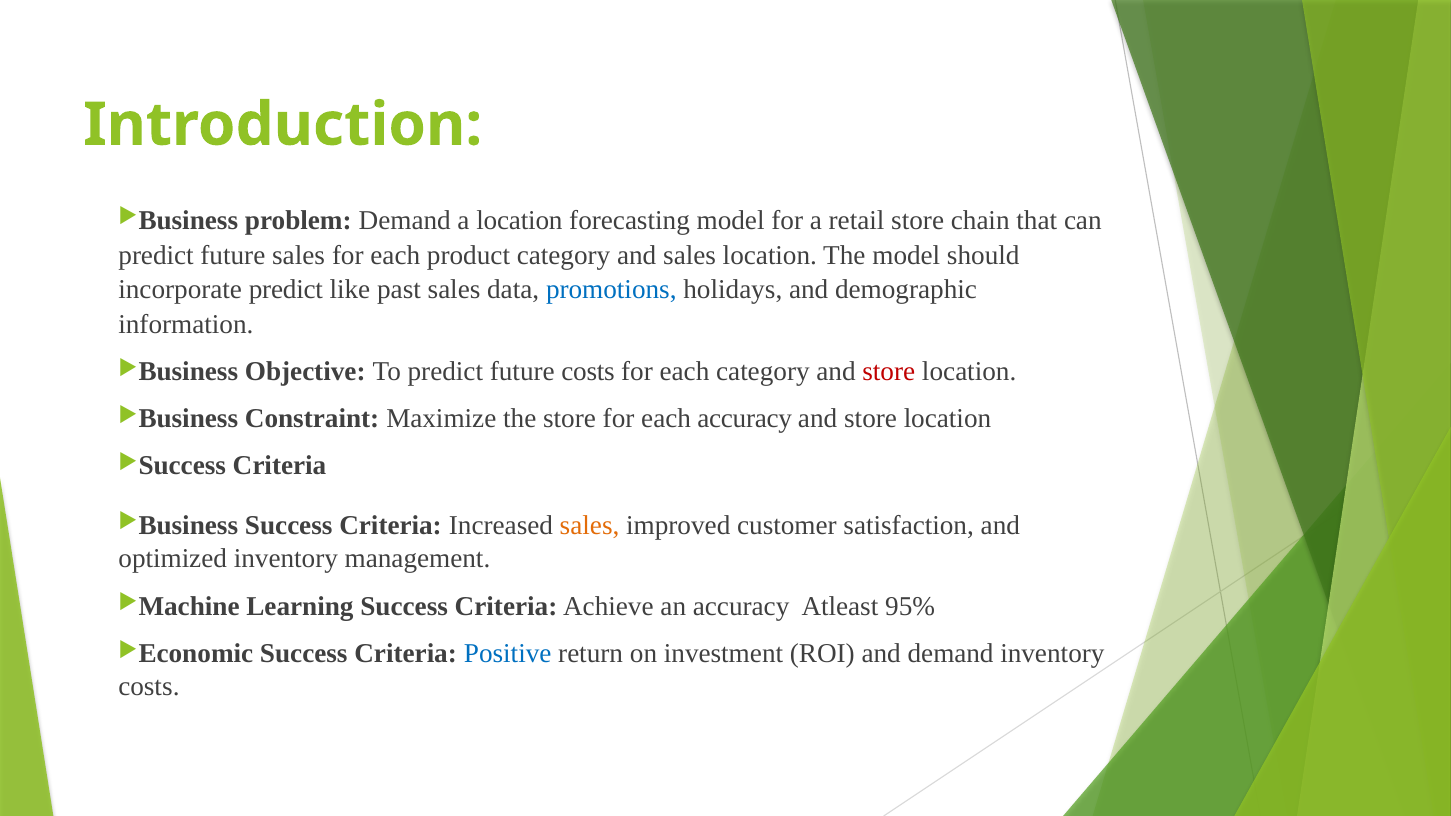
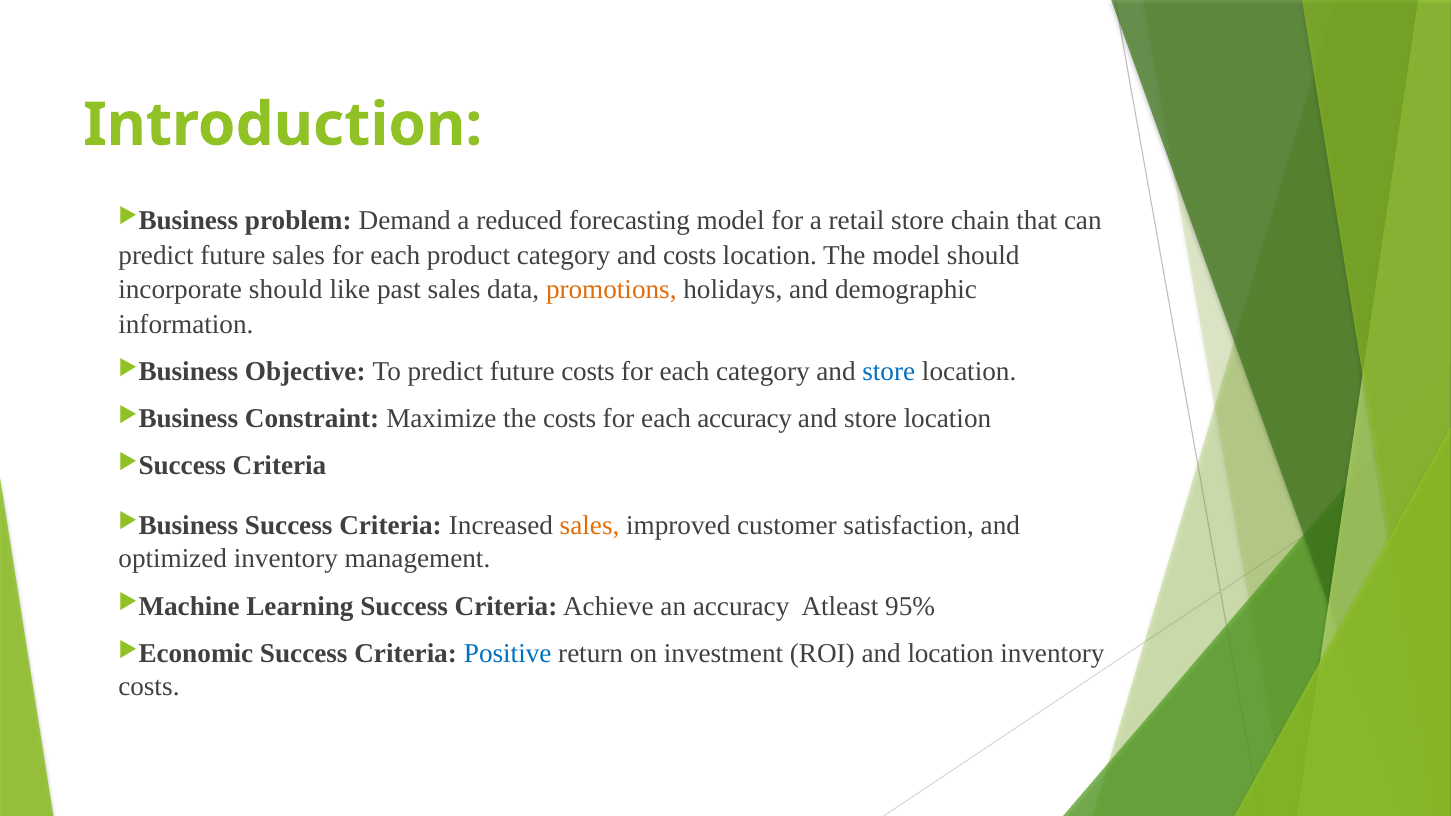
a location: location -> reduced (519, 220)
and sales: sales -> costs (690, 255)
incorporate predict: predict -> should (286, 290)
promotions colour: blue -> orange (611, 290)
store colour: red -> blue (889, 372)
the store: store -> costs (570, 419)
and demand: demand -> location (951, 654)
